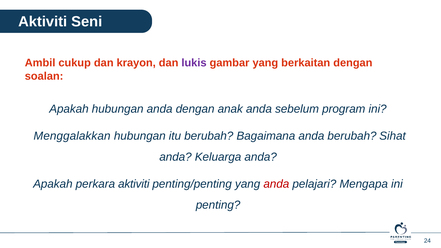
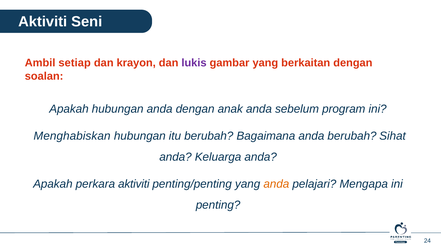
cukup: cukup -> setiap (75, 63)
Menggalakkan: Menggalakkan -> Menghabiskan (72, 136)
anda colour: red -> orange (276, 184)
